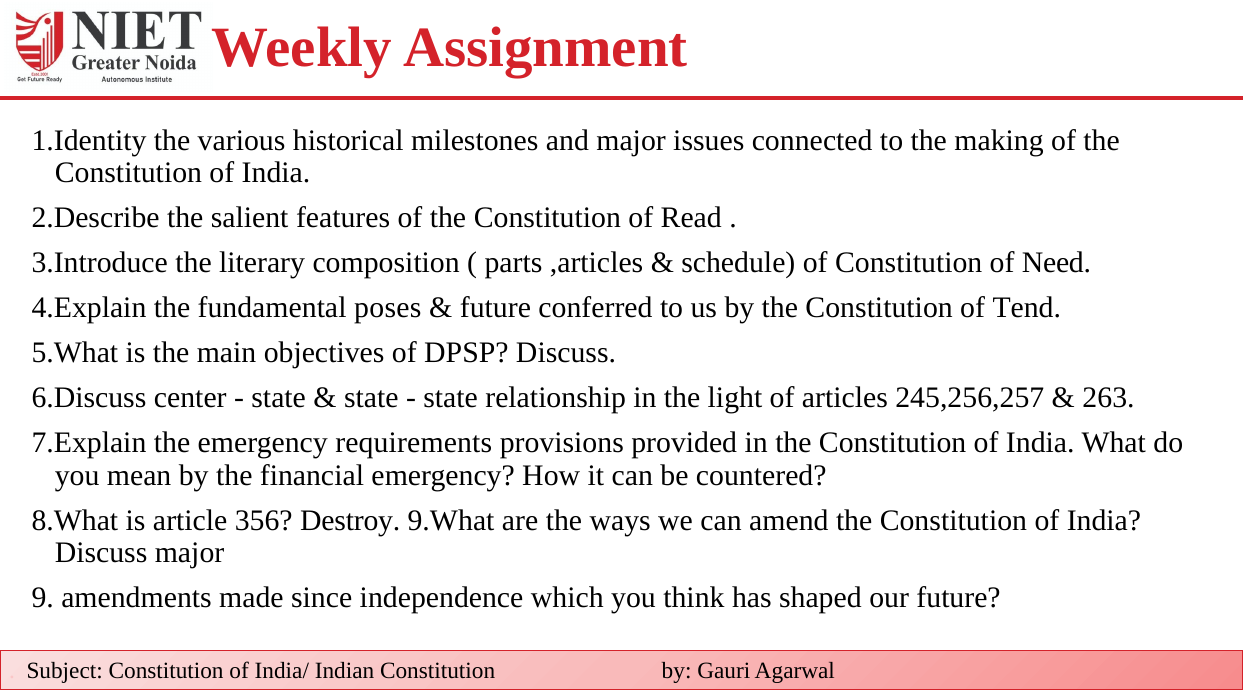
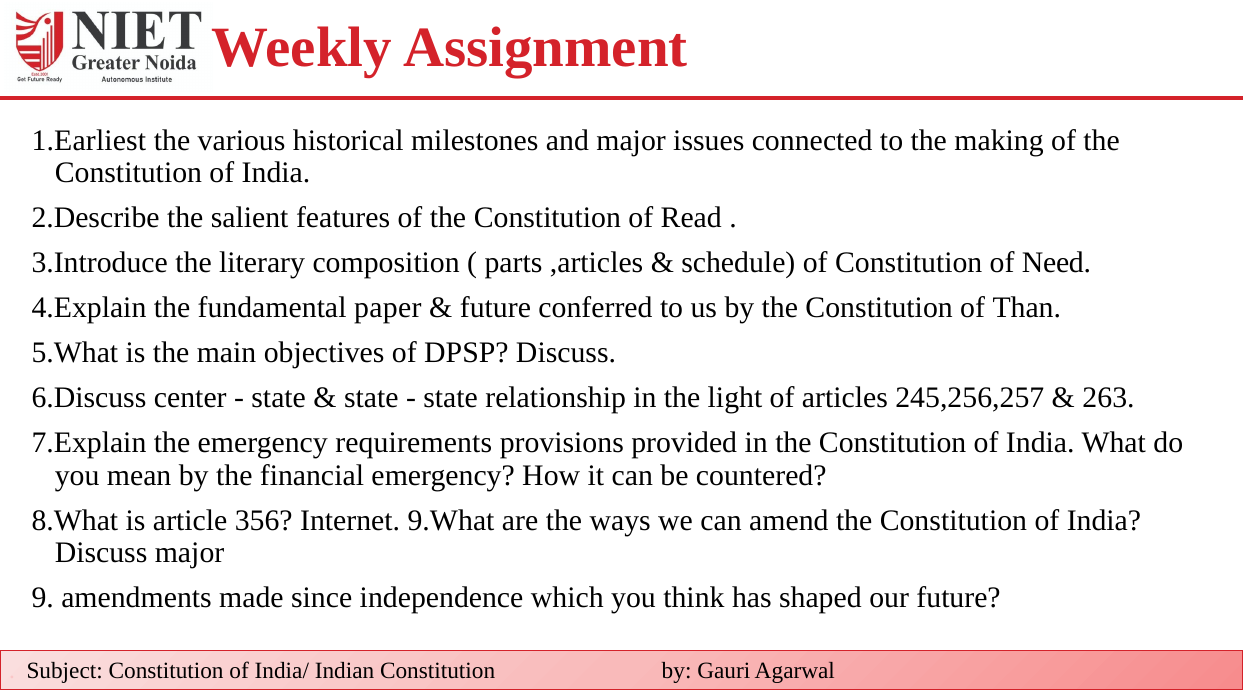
1.Identity: 1.Identity -> 1.Earliest (89, 140)
poses: poses -> paper (388, 308)
Tend: Tend -> Than (1027, 308)
Destroy: Destroy -> Internet (350, 520)
